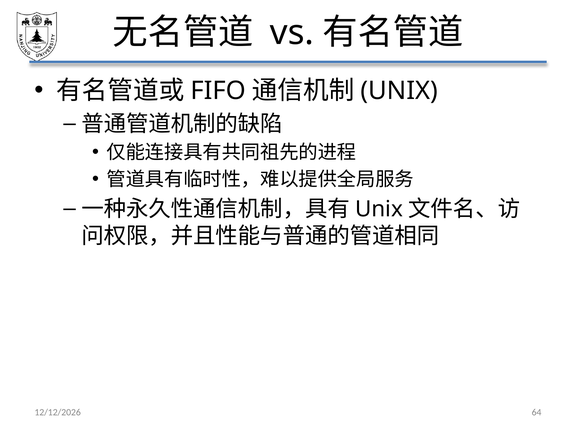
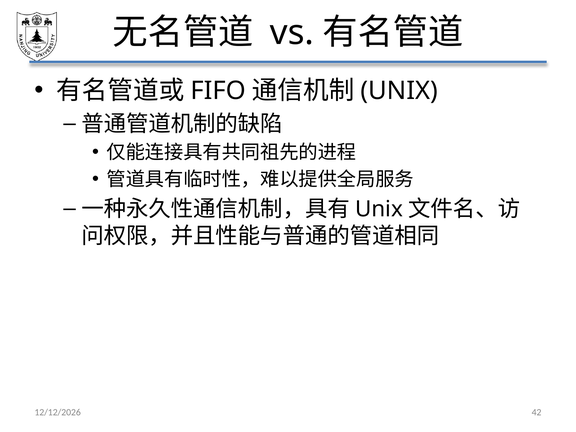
64: 64 -> 42 (537, 412)
